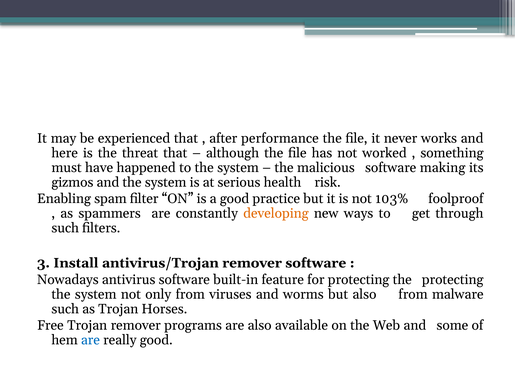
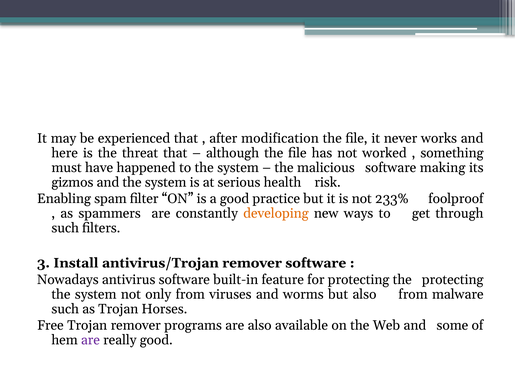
performance: performance -> modification (280, 138)
103%: 103% -> 233% (392, 199)
are colour: blue -> purple (90, 340)
